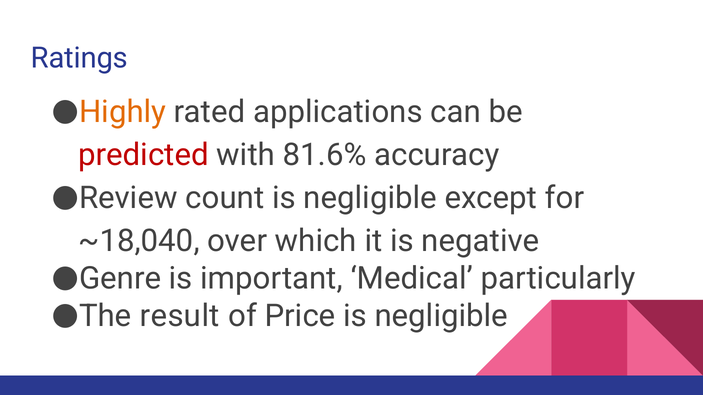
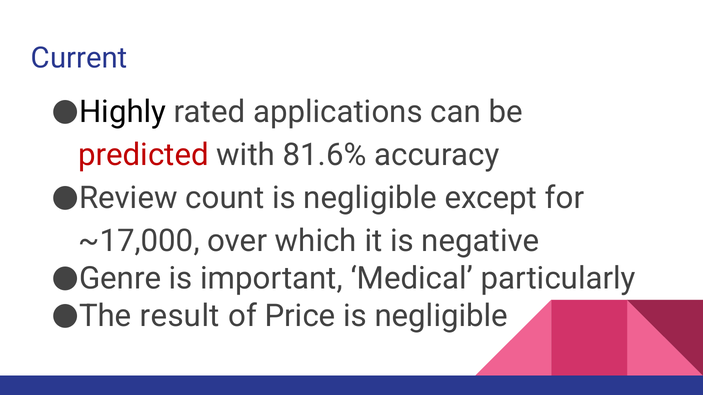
Ratings: Ratings -> Current (79, 58)
Highly colour: orange -> black (123, 112)
~18,040: ~18,040 -> ~17,000 (139, 241)
